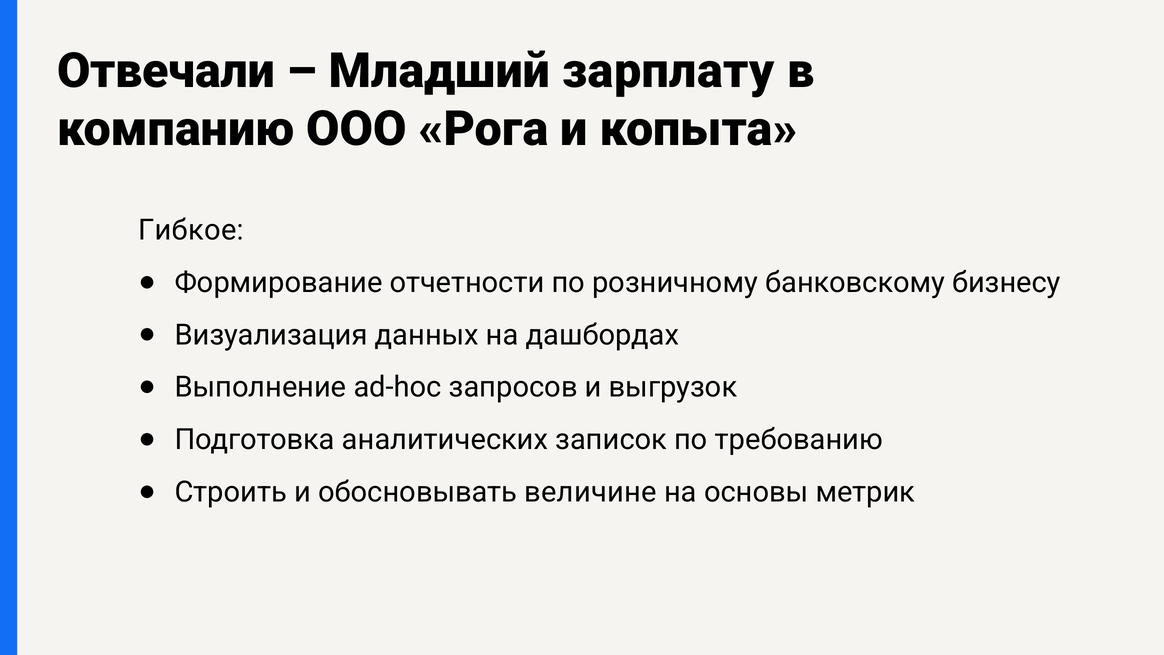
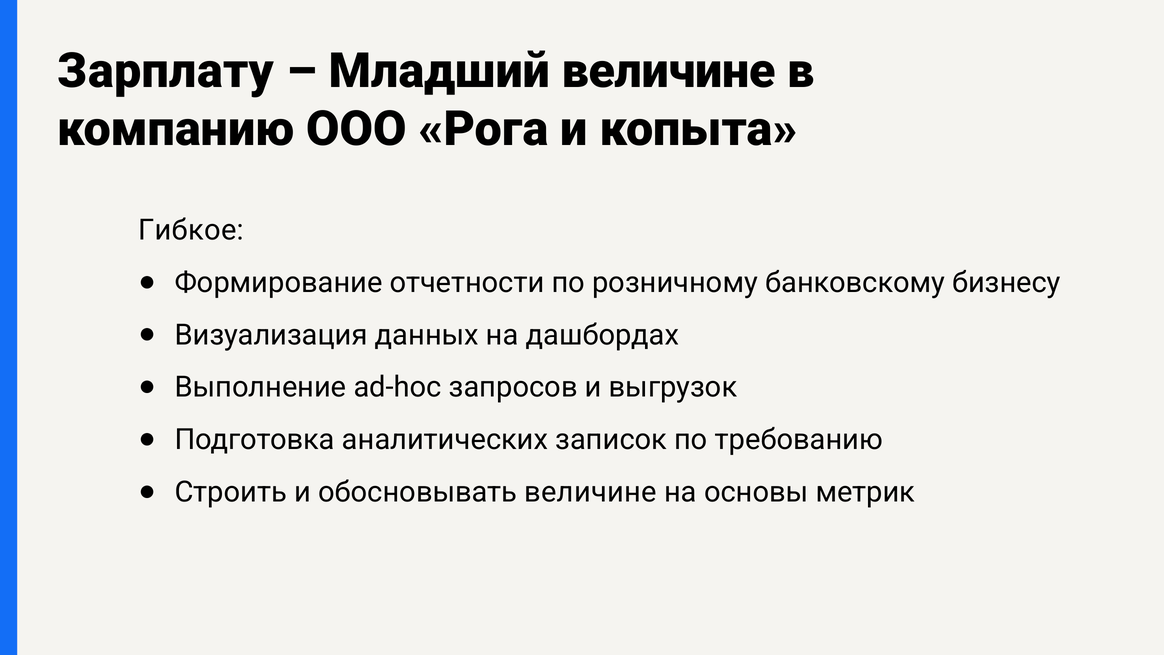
Отвечали: Отвечали -> Зарплату (166, 71)
Младший зарплату: зарплату -> величине (669, 71)
